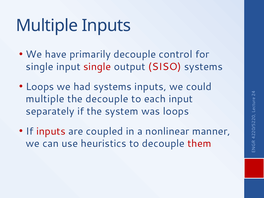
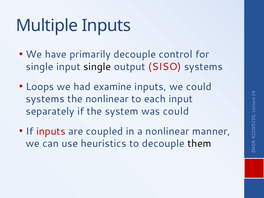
single colour: red -> black (97, 67)
had systems: systems -> examine (113, 87)
multiple: multiple -> systems (45, 99)
the decouple: decouple -> nonlinear (107, 99)
was loops: loops -> could (176, 111)
them colour: red -> black (199, 144)
